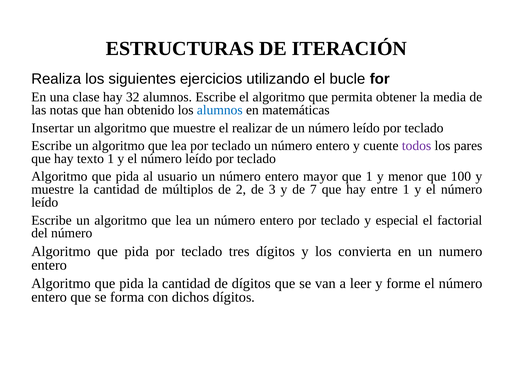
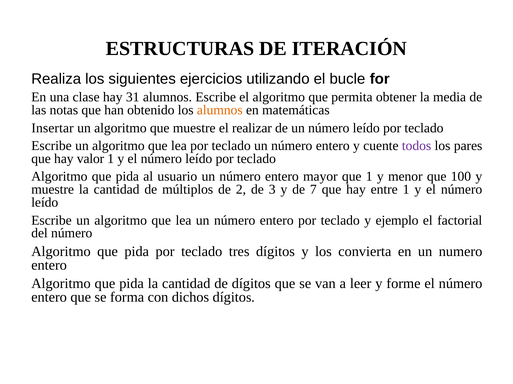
32: 32 -> 31 (133, 97)
alumnos colour: blue -> orange (220, 110)
texto: texto -> valor (91, 159)
especial: especial -> ejemplo (397, 221)
